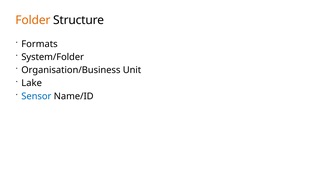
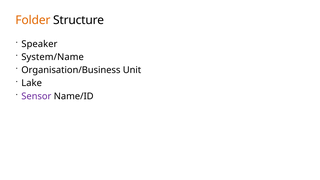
Formats: Formats -> Speaker (39, 44)
System/Folder: System/Folder -> System/Name (53, 57)
Sensor colour: blue -> purple (36, 96)
